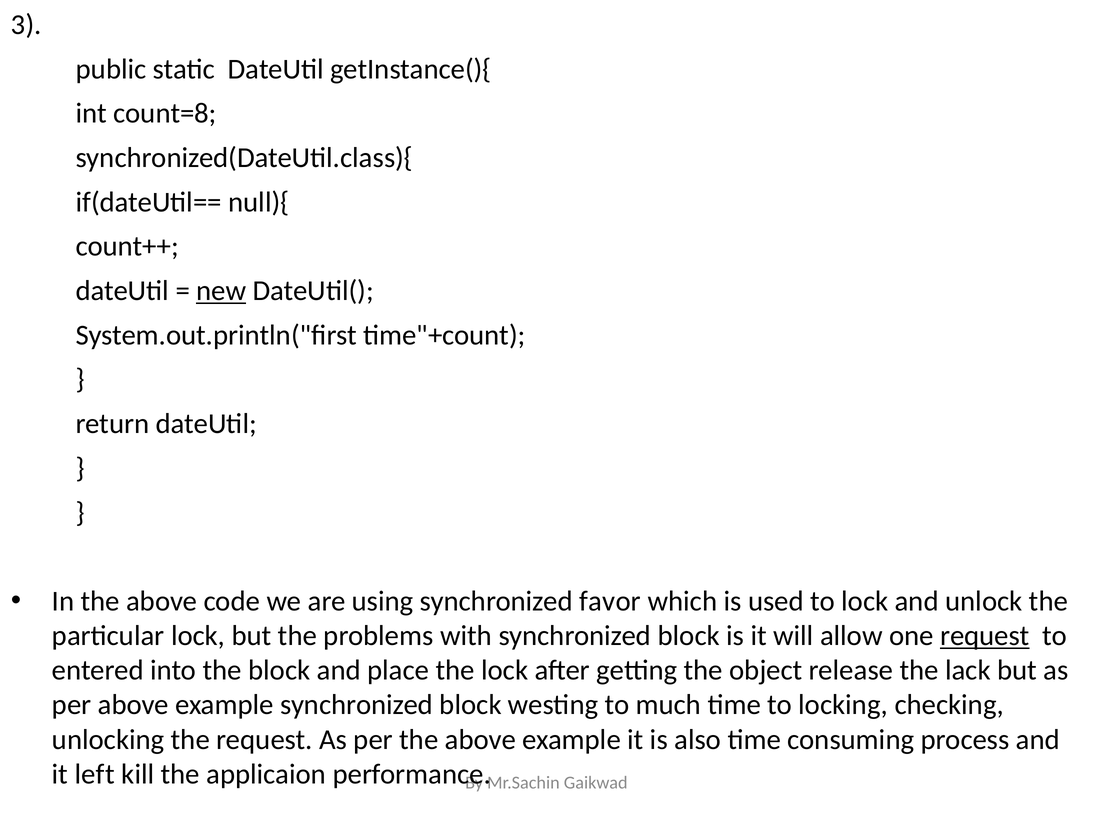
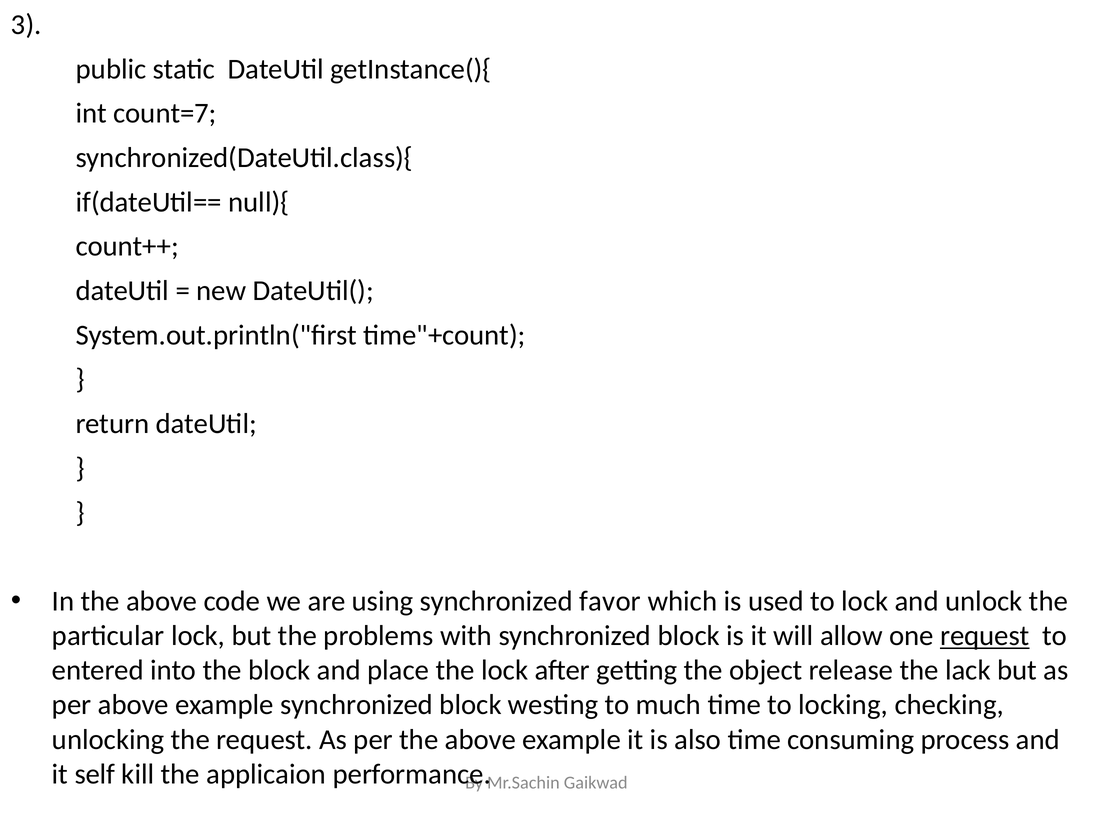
count=8: count=8 -> count=7 (165, 113)
new underline: present -> none (221, 291)
left: left -> self (95, 774)
